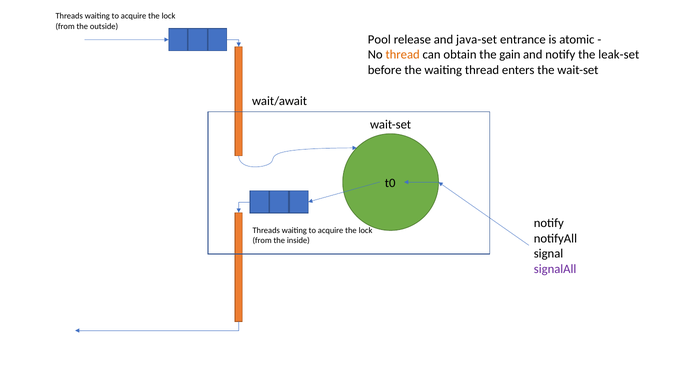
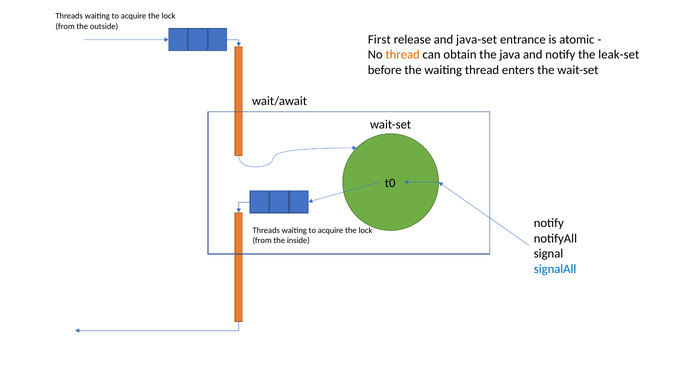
Pool: Pool -> First (379, 40)
gain: gain -> java (510, 55)
signalAll colour: purple -> blue (555, 269)
